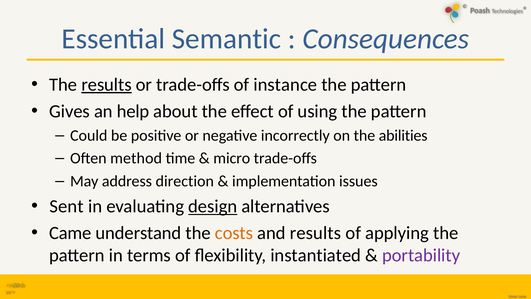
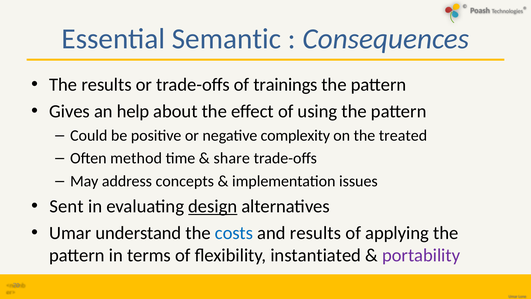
results underline: present -> none (107, 85)
instance: instance -> trainings (285, 85)
incorrectly: incorrectly -> complexity (295, 135)
abilities: abilities -> treated (403, 135)
micro: micro -> share (232, 158)
direction: direction -> concepts (185, 181)
Came: Came -> Umar (70, 233)
costs colour: orange -> blue (234, 233)
